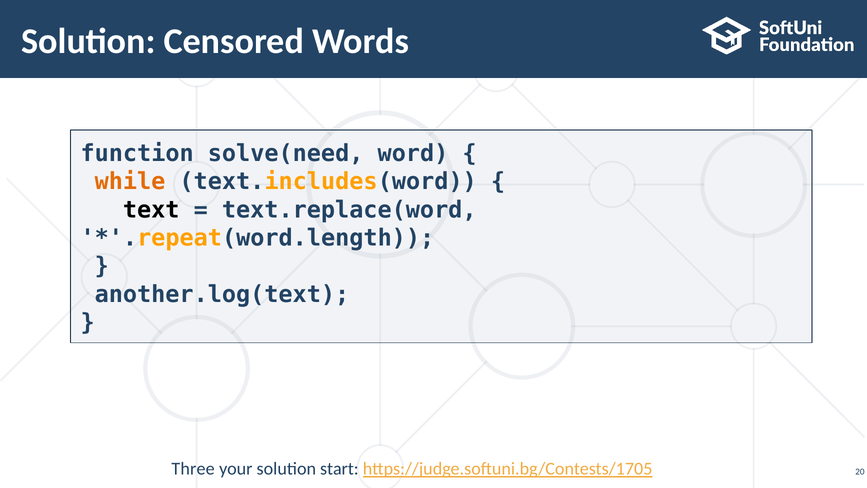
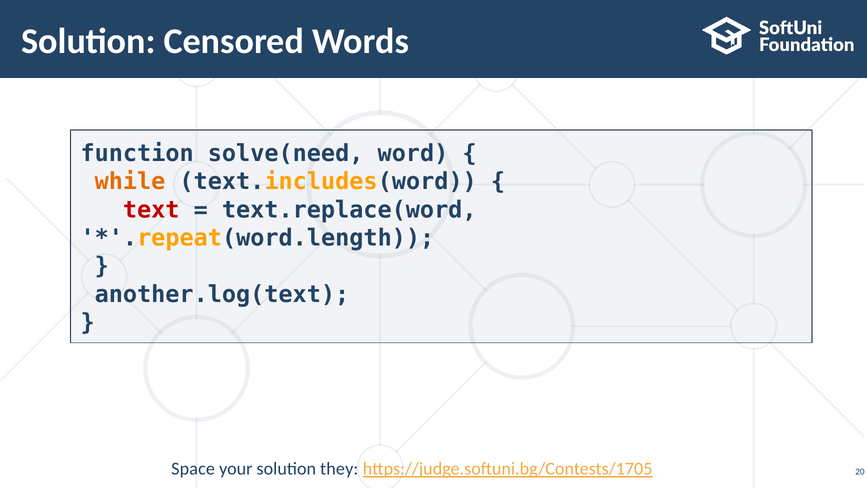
text colour: black -> red (151, 210)
Three: Three -> Space (193, 469)
start: start -> they (339, 469)
